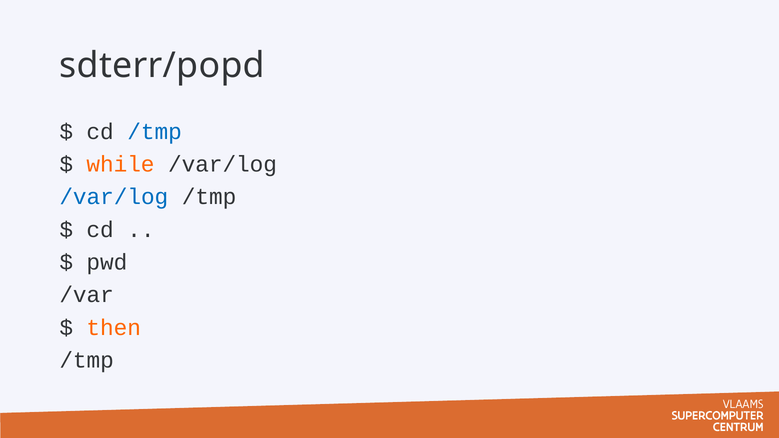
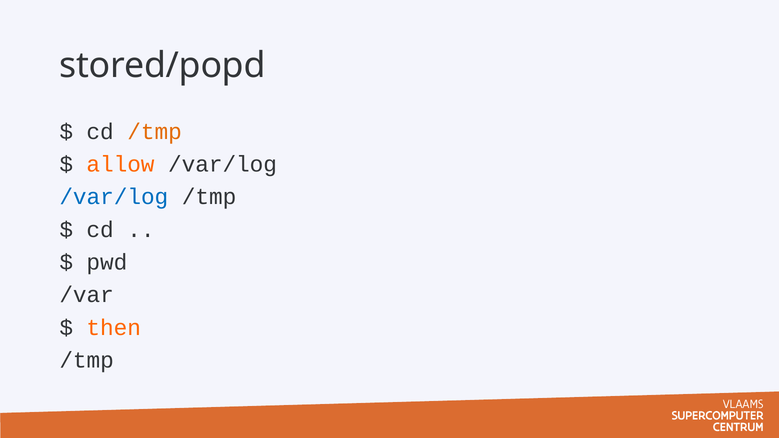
sdterr/popd: sdterr/popd -> stored/popd (162, 65)
/tmp colour: blue -> orange (155, 132)
while: while -> allow (120, 164)
